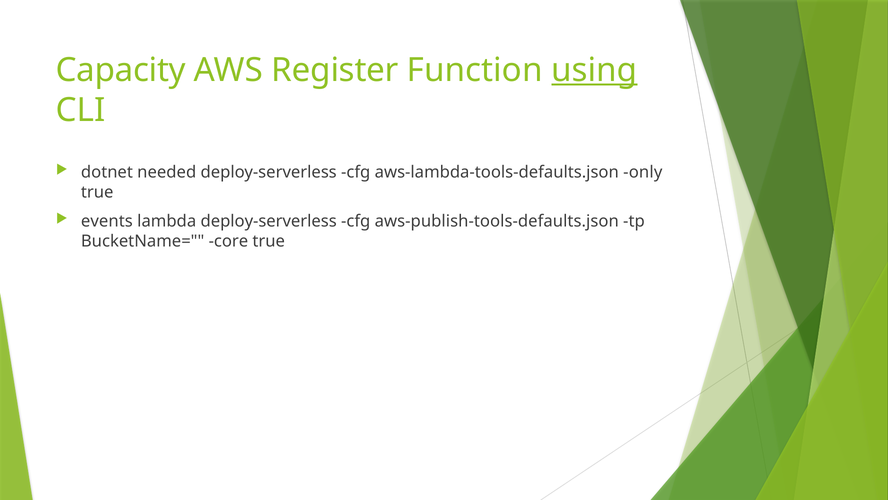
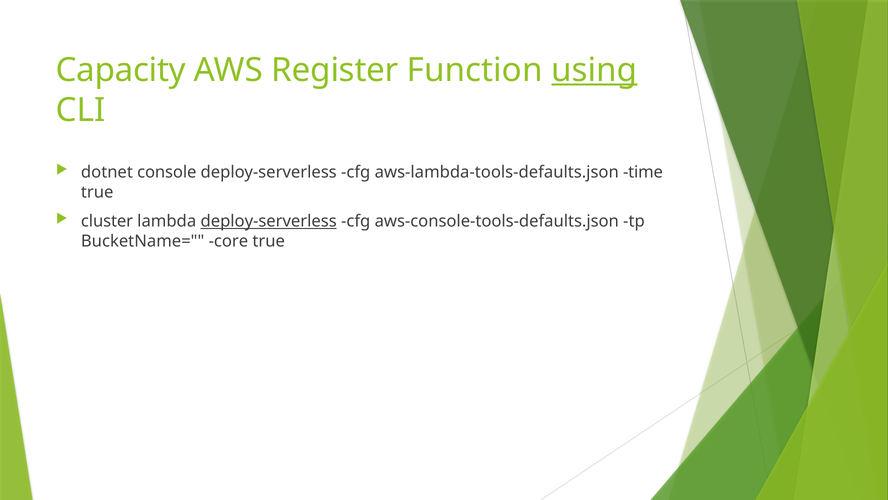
needed: needed -> console (167, 172)
only: only -> time (643, 172)
events: events -> cluster (107, 221)
deploy-serverless underline: none -> present (269, 221)
aws-publish-tools-defaults.json: aws-publish-tools-defaults.json -> aws-console-tools-defaults.json (497, 221)
